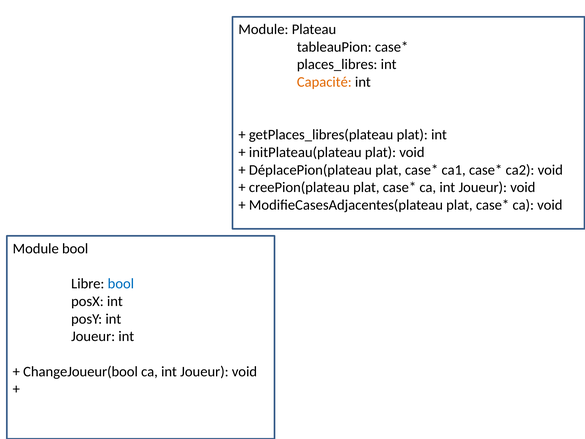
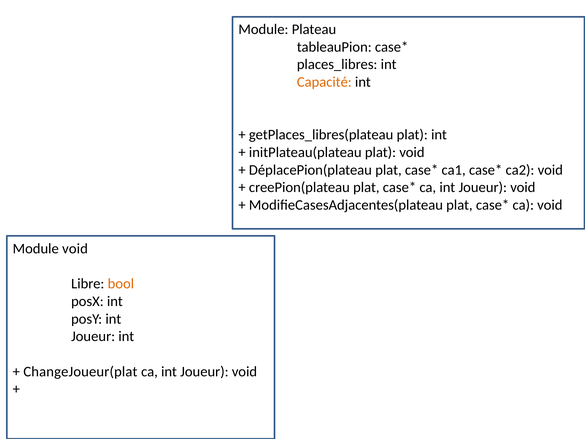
Module bool: bool -> void (75, 248)
bool colour: blue -> orange (121, 284)
ChangeJoueur(bool: ChangeJoueur(bool -> ChangeJoueur(plat (80, 371)
